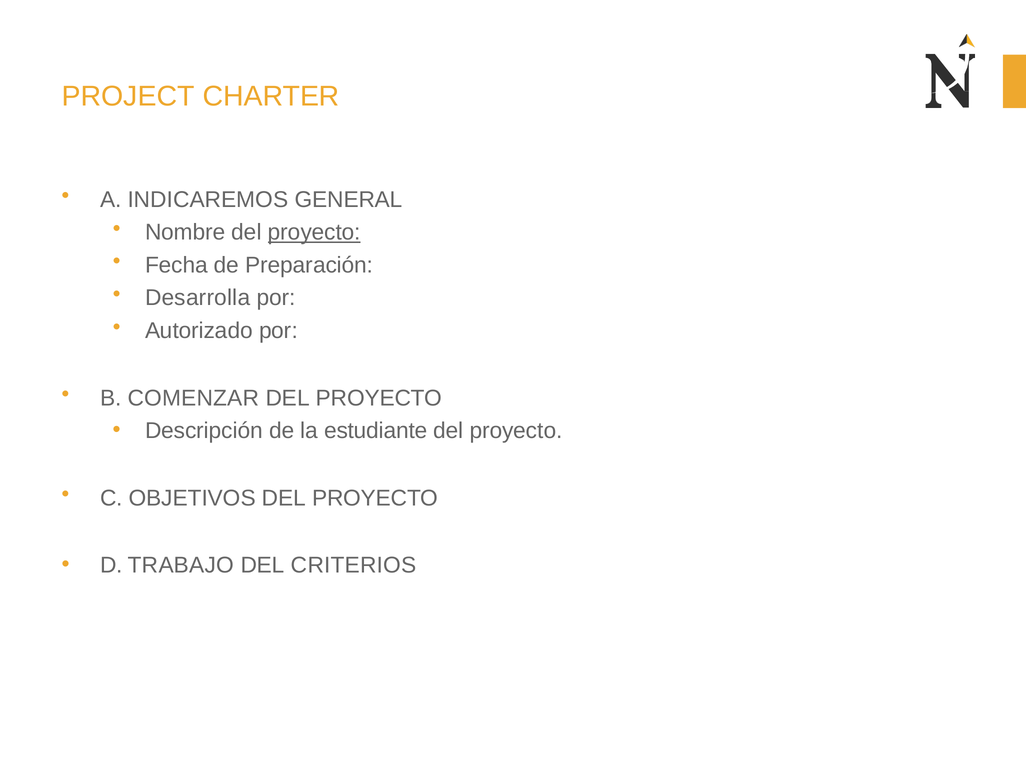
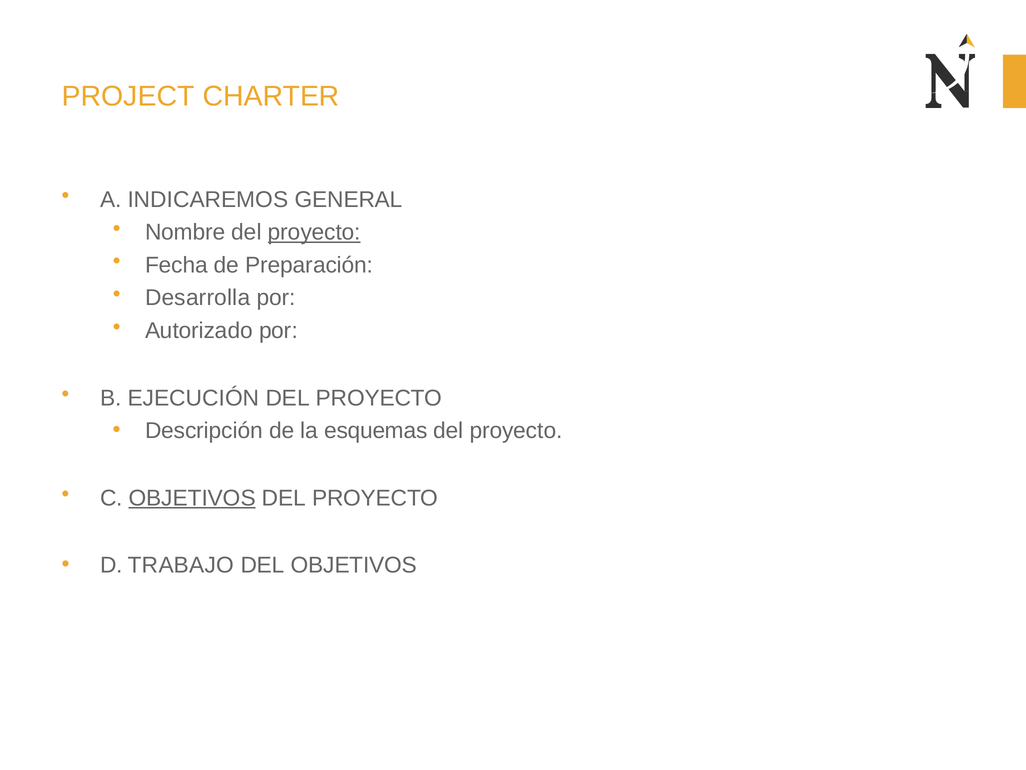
COMENZAR: COMENZAR -> EJECUCIÓN (193, 398)
estudiante: estudiante -> esquemas (376, 431)
OBJETIVOS underline: none -> present (192, 498)
DEL CRITERIOS: CRITERIOS -> OBJETIVOS (354, 565)
